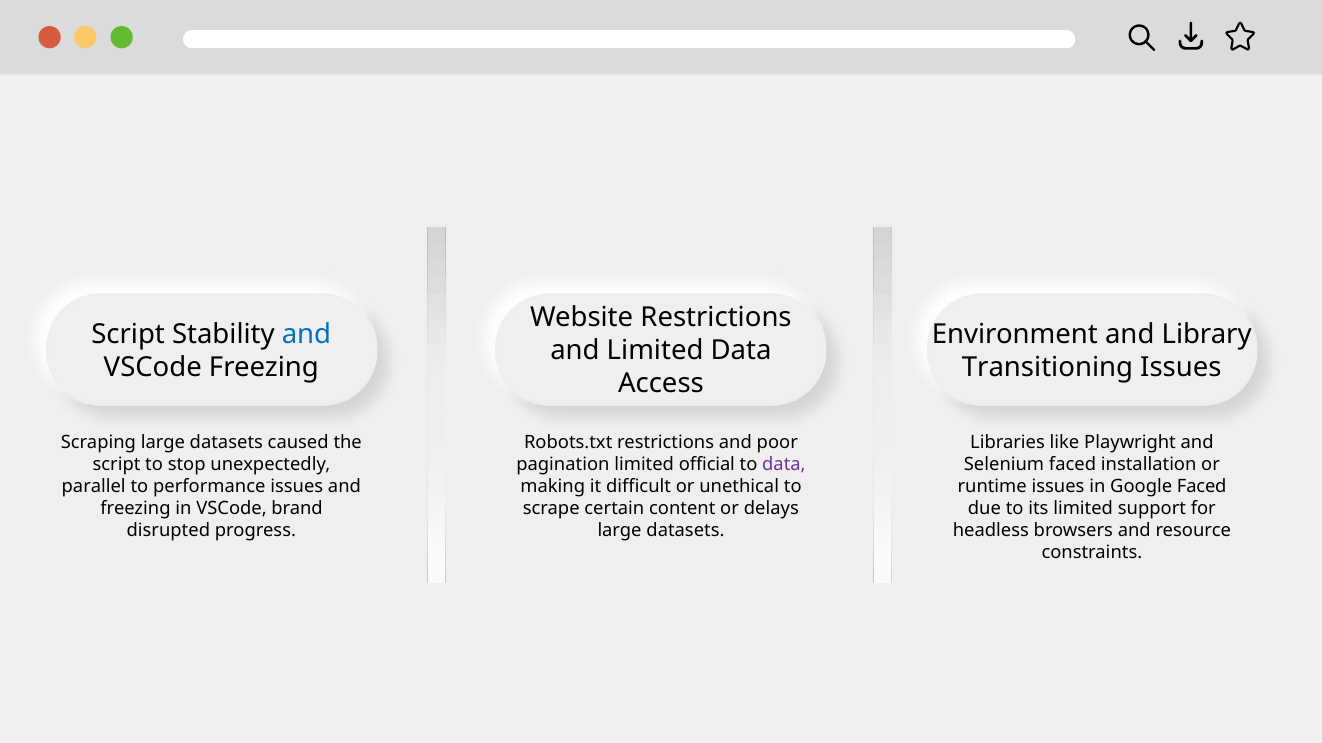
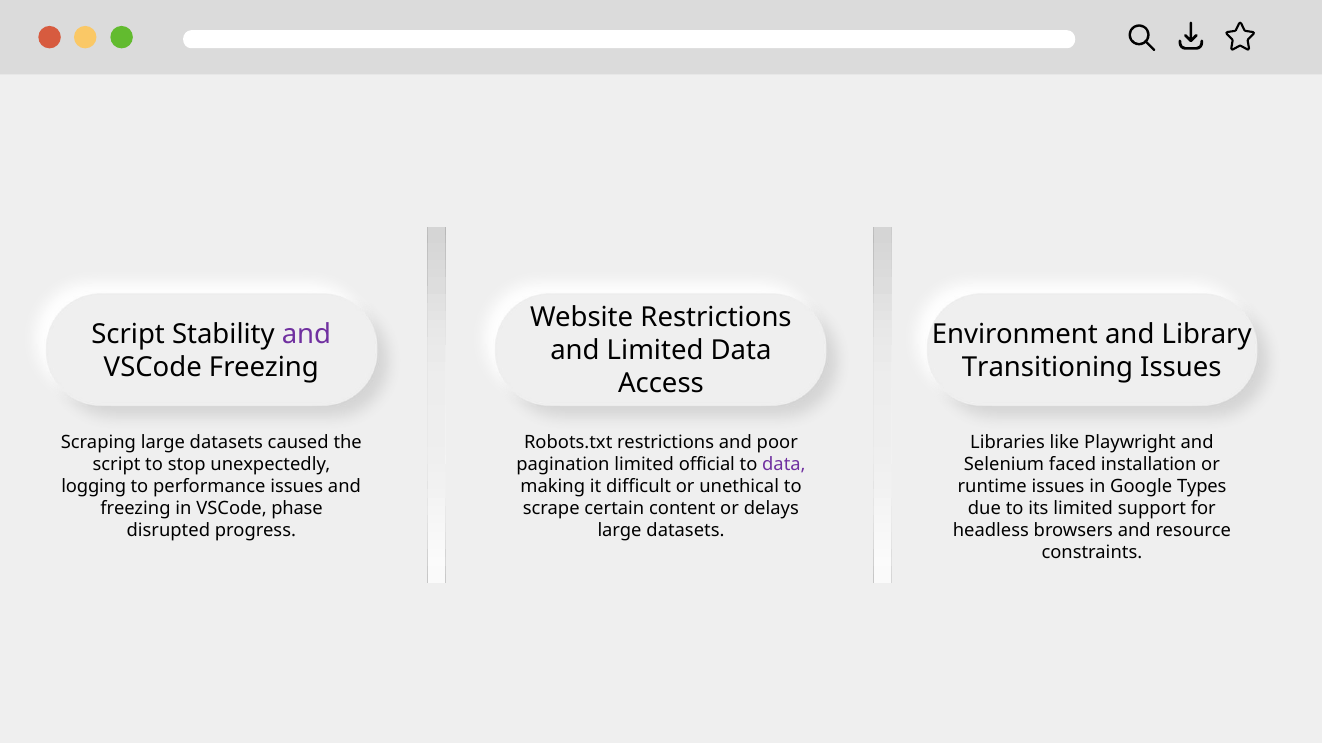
and colour: blue -> purple (306, 334)
parallel: parallel -> logging (94, 487)
Google Faced: Faced -> Types (1202, 487)
brand: brand -> phase (297, 509)
